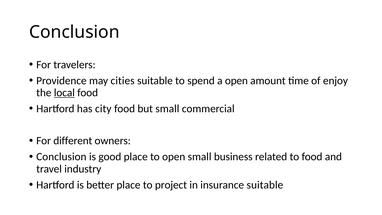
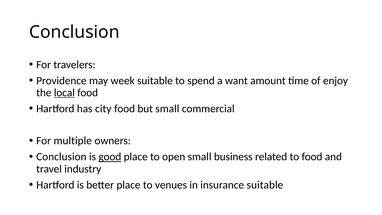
cities: cities -> week (123, 81)
a open: open -> want (236, 81)
different: different -> multiple (73, 141)
good underline: none -> present (110, 157)
project: project -> venues (171, 185)
